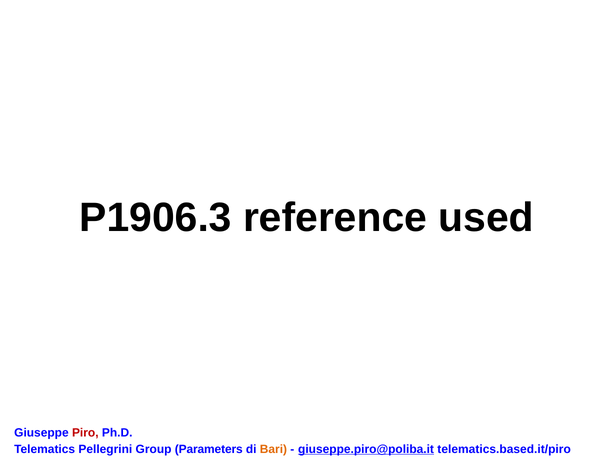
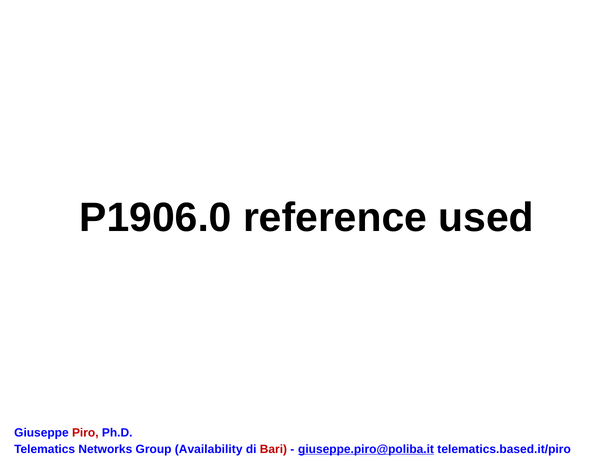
P1906.3: P1906.3 -> P1906.0 (156, 218)
Pellegrini: Pellegrini -> Networks (105, 449)
Parameters: Parameters -> Availability (209, 449)
Bari colour: orange -> red (273, 449)
